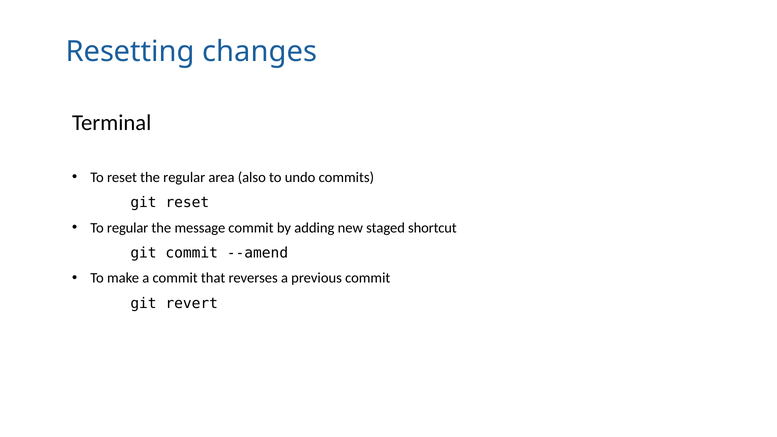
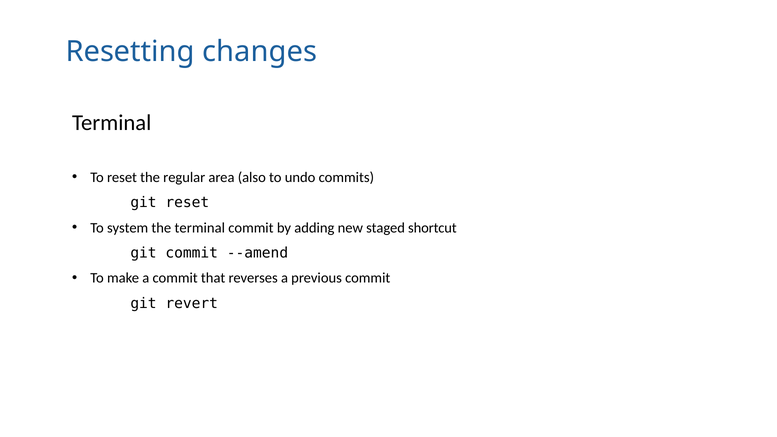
To regular: regular -> system (128, 228)
the message: message -> terminal (200, 228)
